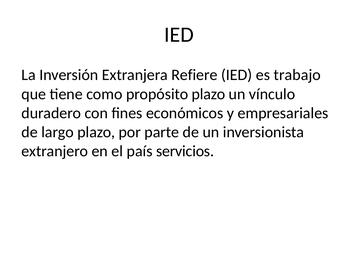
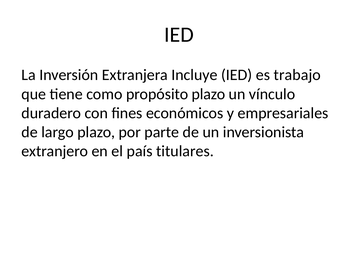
Refiere: Refiere -> Incluye (194, 75)
servicios: servicios -> titulares (185, 151)
